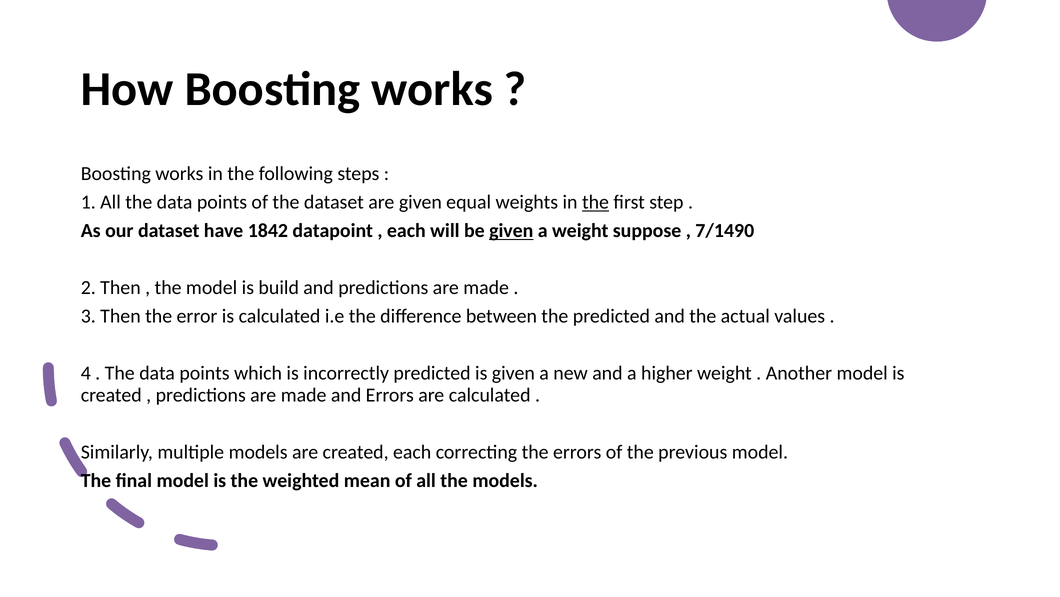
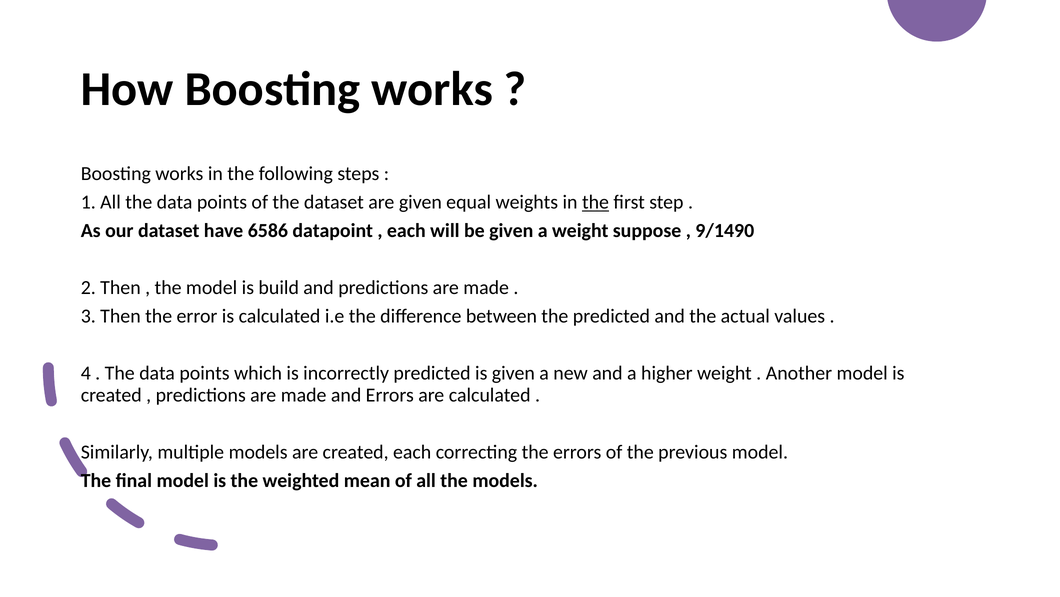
1842: 1842 -> 6586 (268, 231)
given underline: present -> none (511, 231)
7/1490: 7/1490 -> 9/1490 (725, 231)
